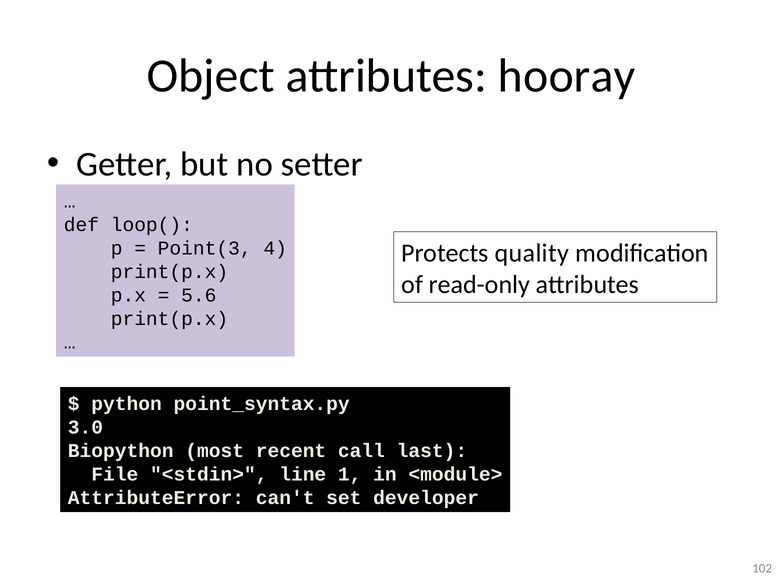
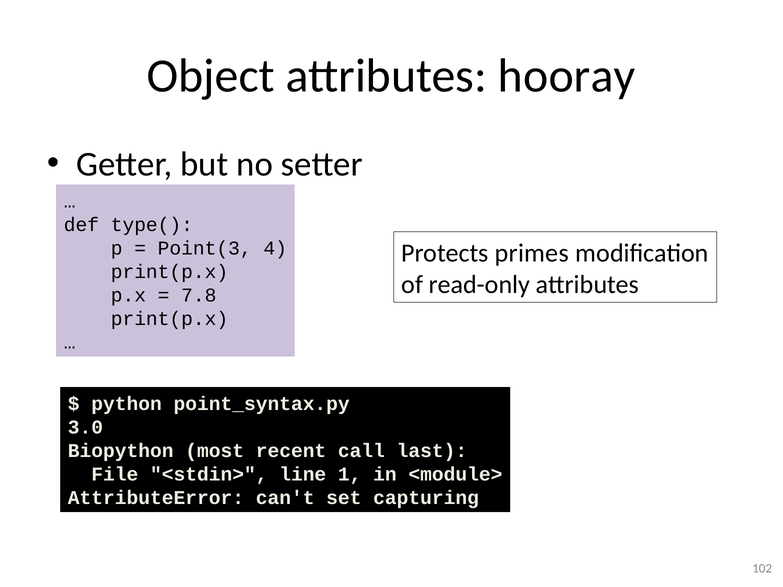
loop(: loop( -> type( (152, 225)
quality: quality -> primes (532, 253)
5.6: 5.6 -> 7.8 (199, 296)
developer: developer -> capturing (426, 498)
